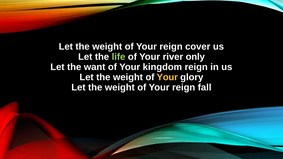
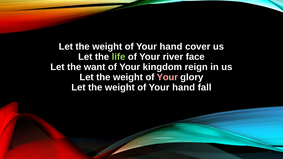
reign: reign -> hand (171, 47)
only: only -> face (195, 57)
Your colour: yellow -> pink (167, 77)
reign: reign -> hand (184, 87)
